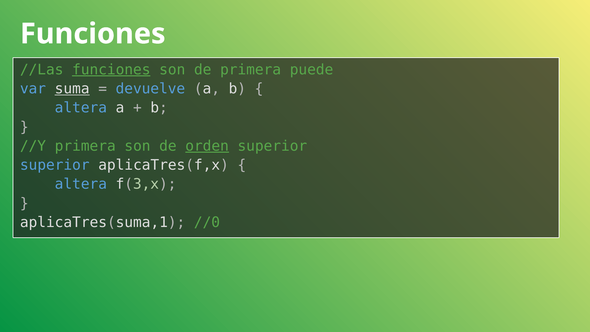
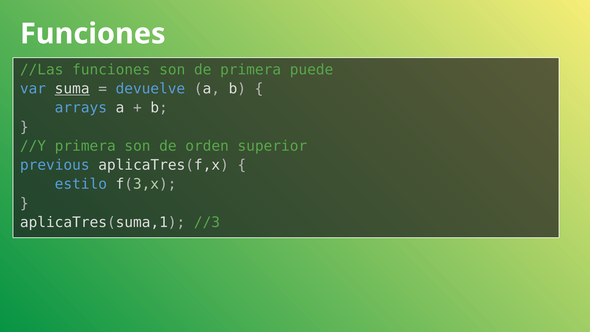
funciones underline: present -> none (111, 70)
altera: altera -> arrays (81, 108)
orden underline: present -> none (207, 146)
superior: superior -> previous (55, 165)
altera: altera -> estilo (81, 184)
//0: //0 -> //3 (207, 222)
